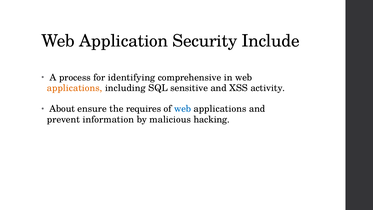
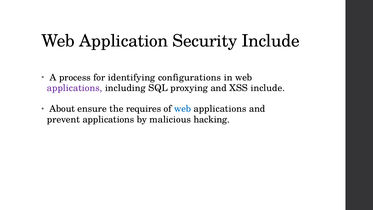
comprehensive: comprehensive -> configurations (190, 77)
applications colour: orange -> purple (75, 88)
sensitive: sensitive -> proxying (189, 88)
XSS activity: activity -> include (268, 88)
prevent information: information -> applications (108, 119)
